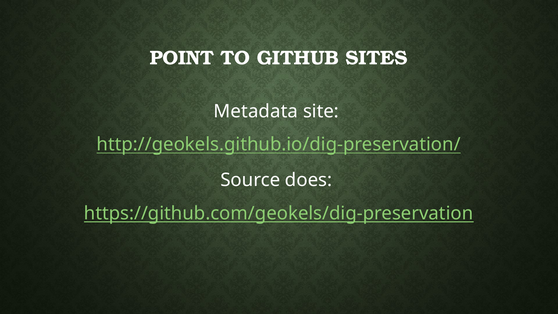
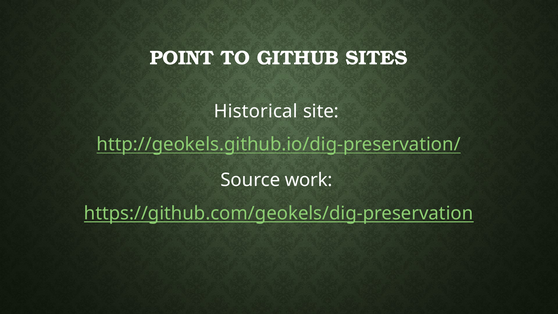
Metadata: Metadata -> Historical (256, 111)
does: does -> work (309, 180)
